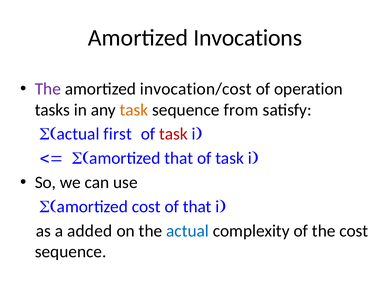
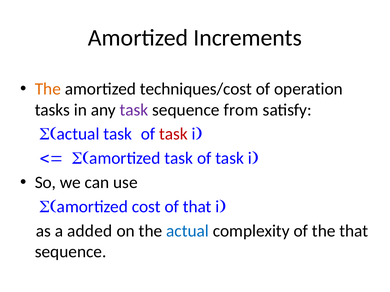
Invocations: Invocations -> Increments (248, 38)
The colour: purple -> orange (48, 89)
invocation/cost: invocation/cost -> techniques/cost (196, 89)
task colour: orange -> purple (134, 110)
S(actual first: first -> task (118, 134)
S(amortized that: that -> task (179, 159)
the cost: cost -> that (354, 231)
